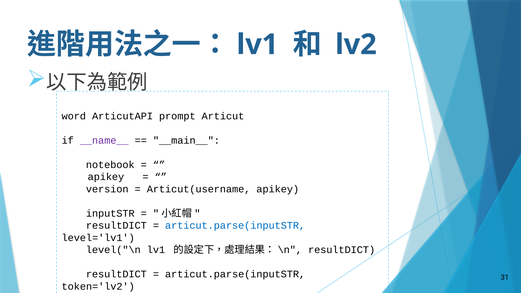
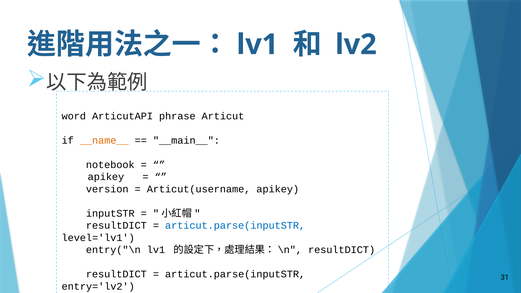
prompt: prompt -> phrase (177, 116)
__name__ colour: purple -> orange (104, 141)
level("\n: level("\n -> entry("\n (113, 250)
token='lv2: token='lv2 -> entry='lv2 (98, 286)
